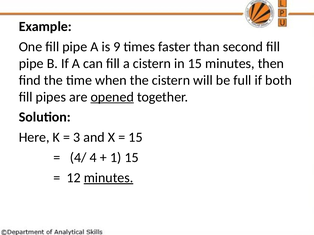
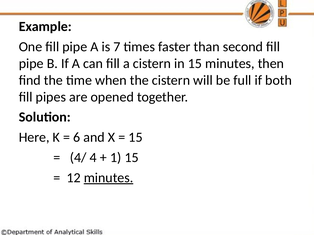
9: 9 -> 7 (117, 47)
opened underline: present -> none (112, 97)
3: 3 -> 6 (77, 138)
